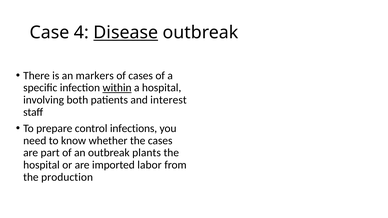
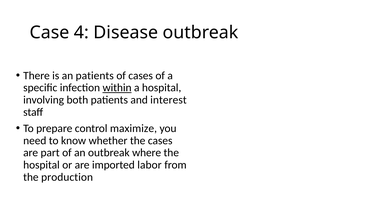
Disease underline: present -> none (126, 33)
an markers: markers -> patients (95, 76)
infections: infections -> maximize (133, 128)
plants: plants -> where (147, 153)
